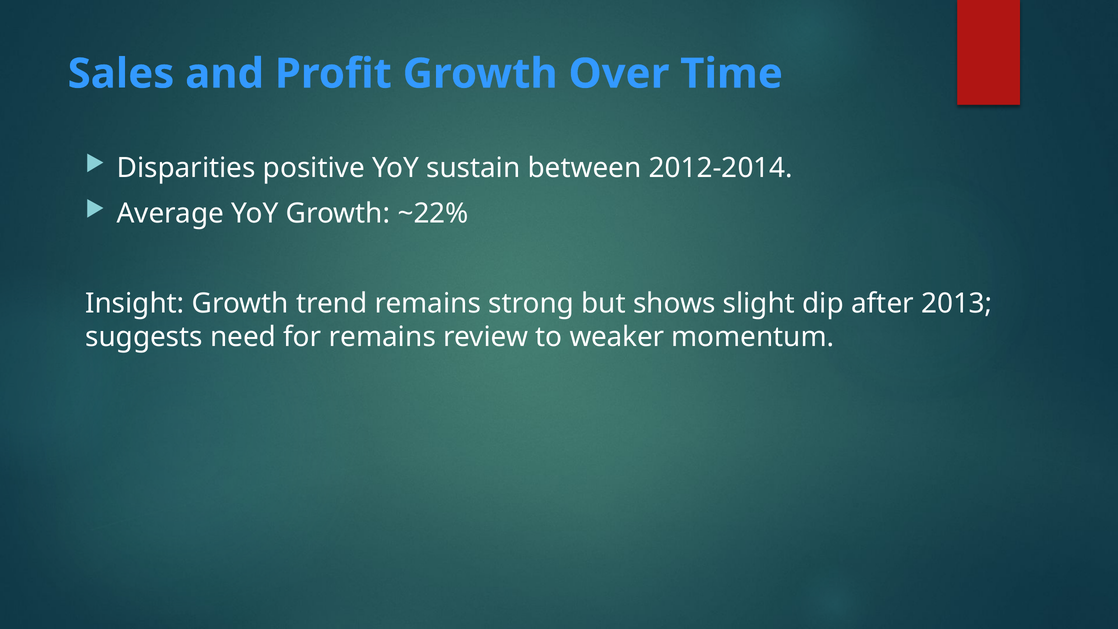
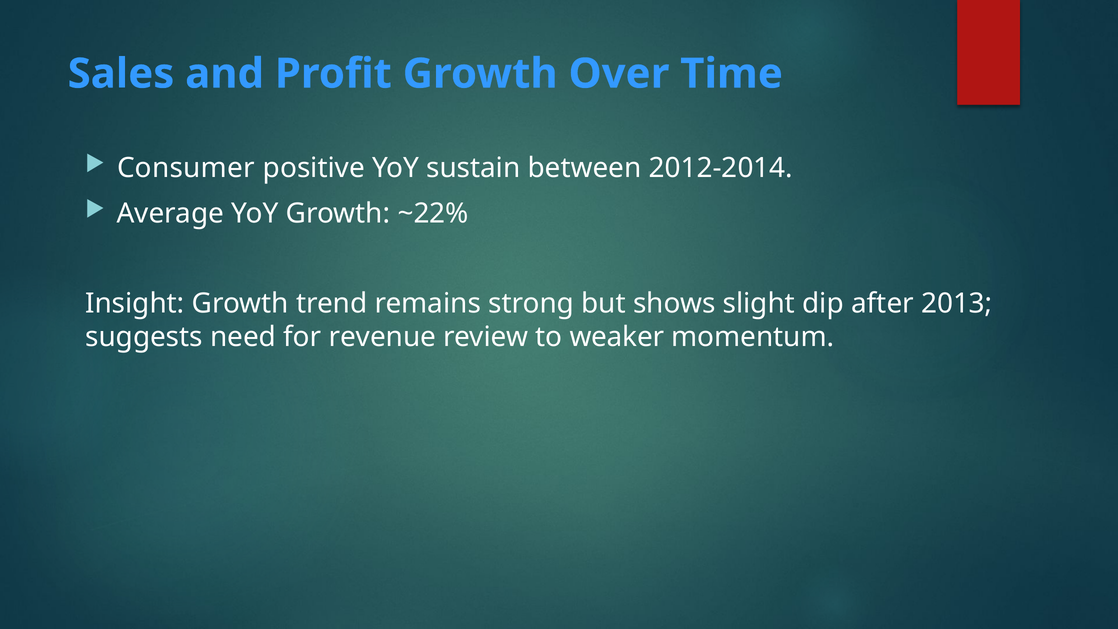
Disparities: Disparities -> Consumer (186, 168)
for remains: remains -> revenue (382, 337)
